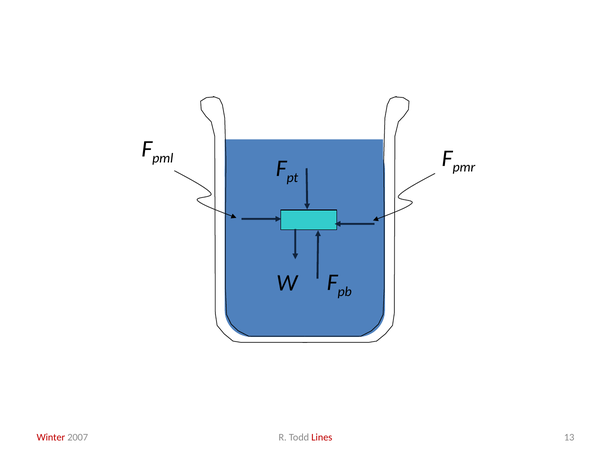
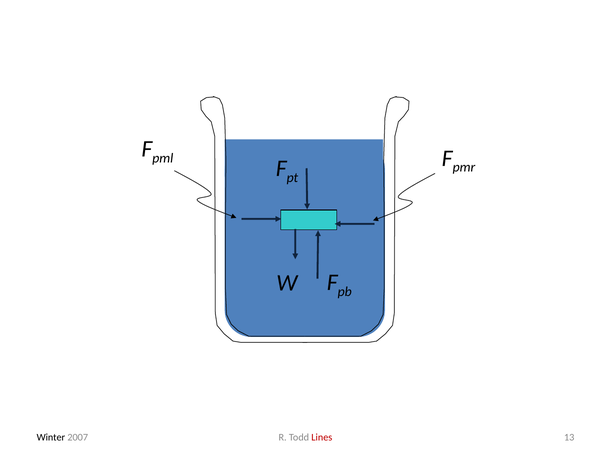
Winter colour: red -> black (51, 438)
